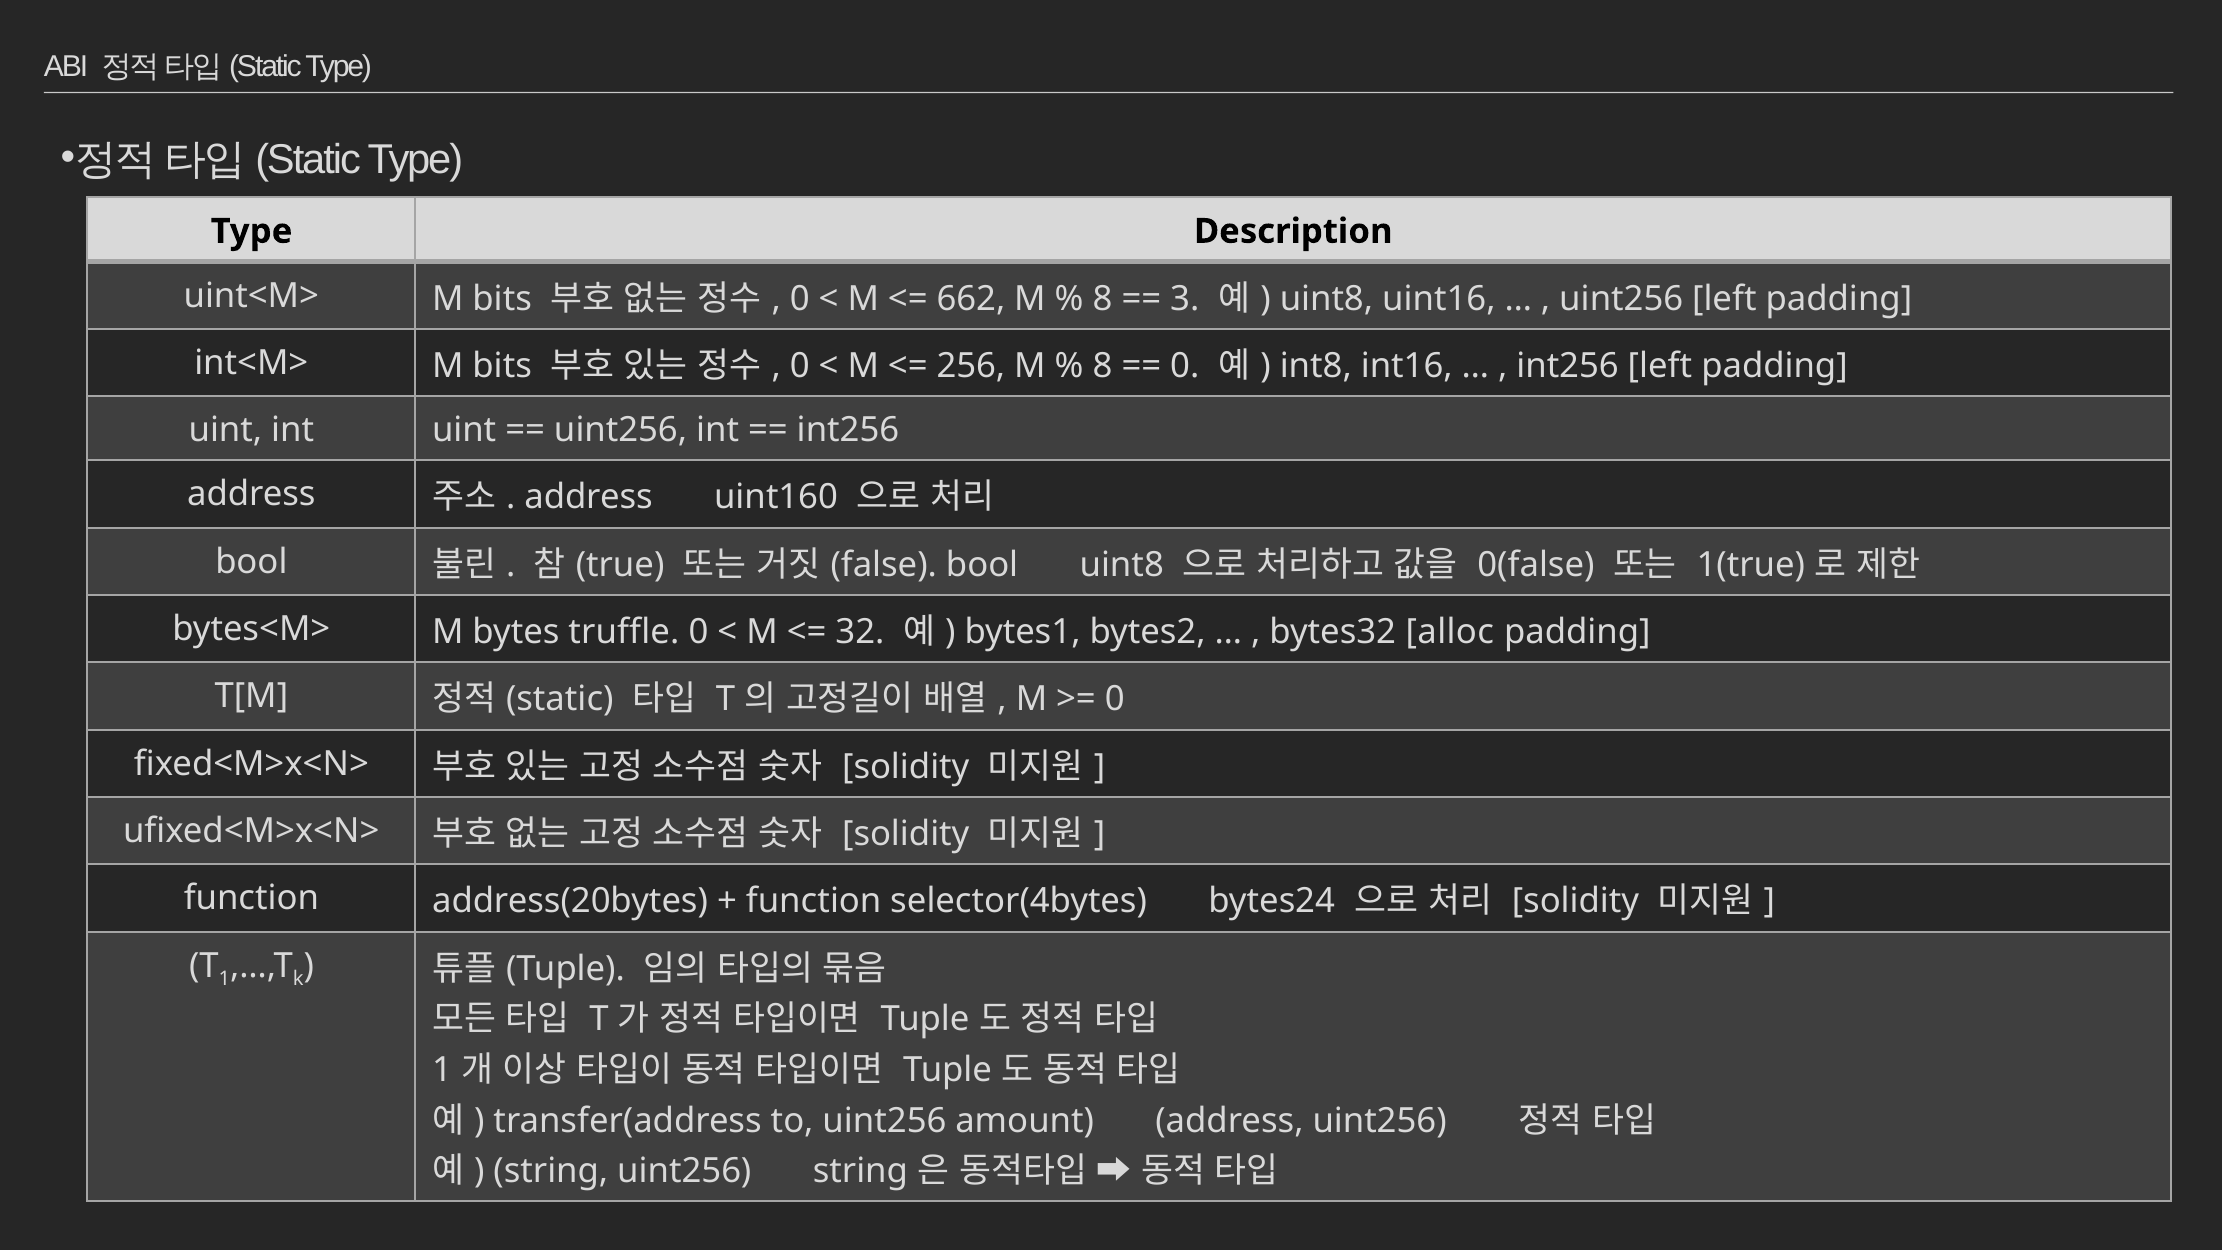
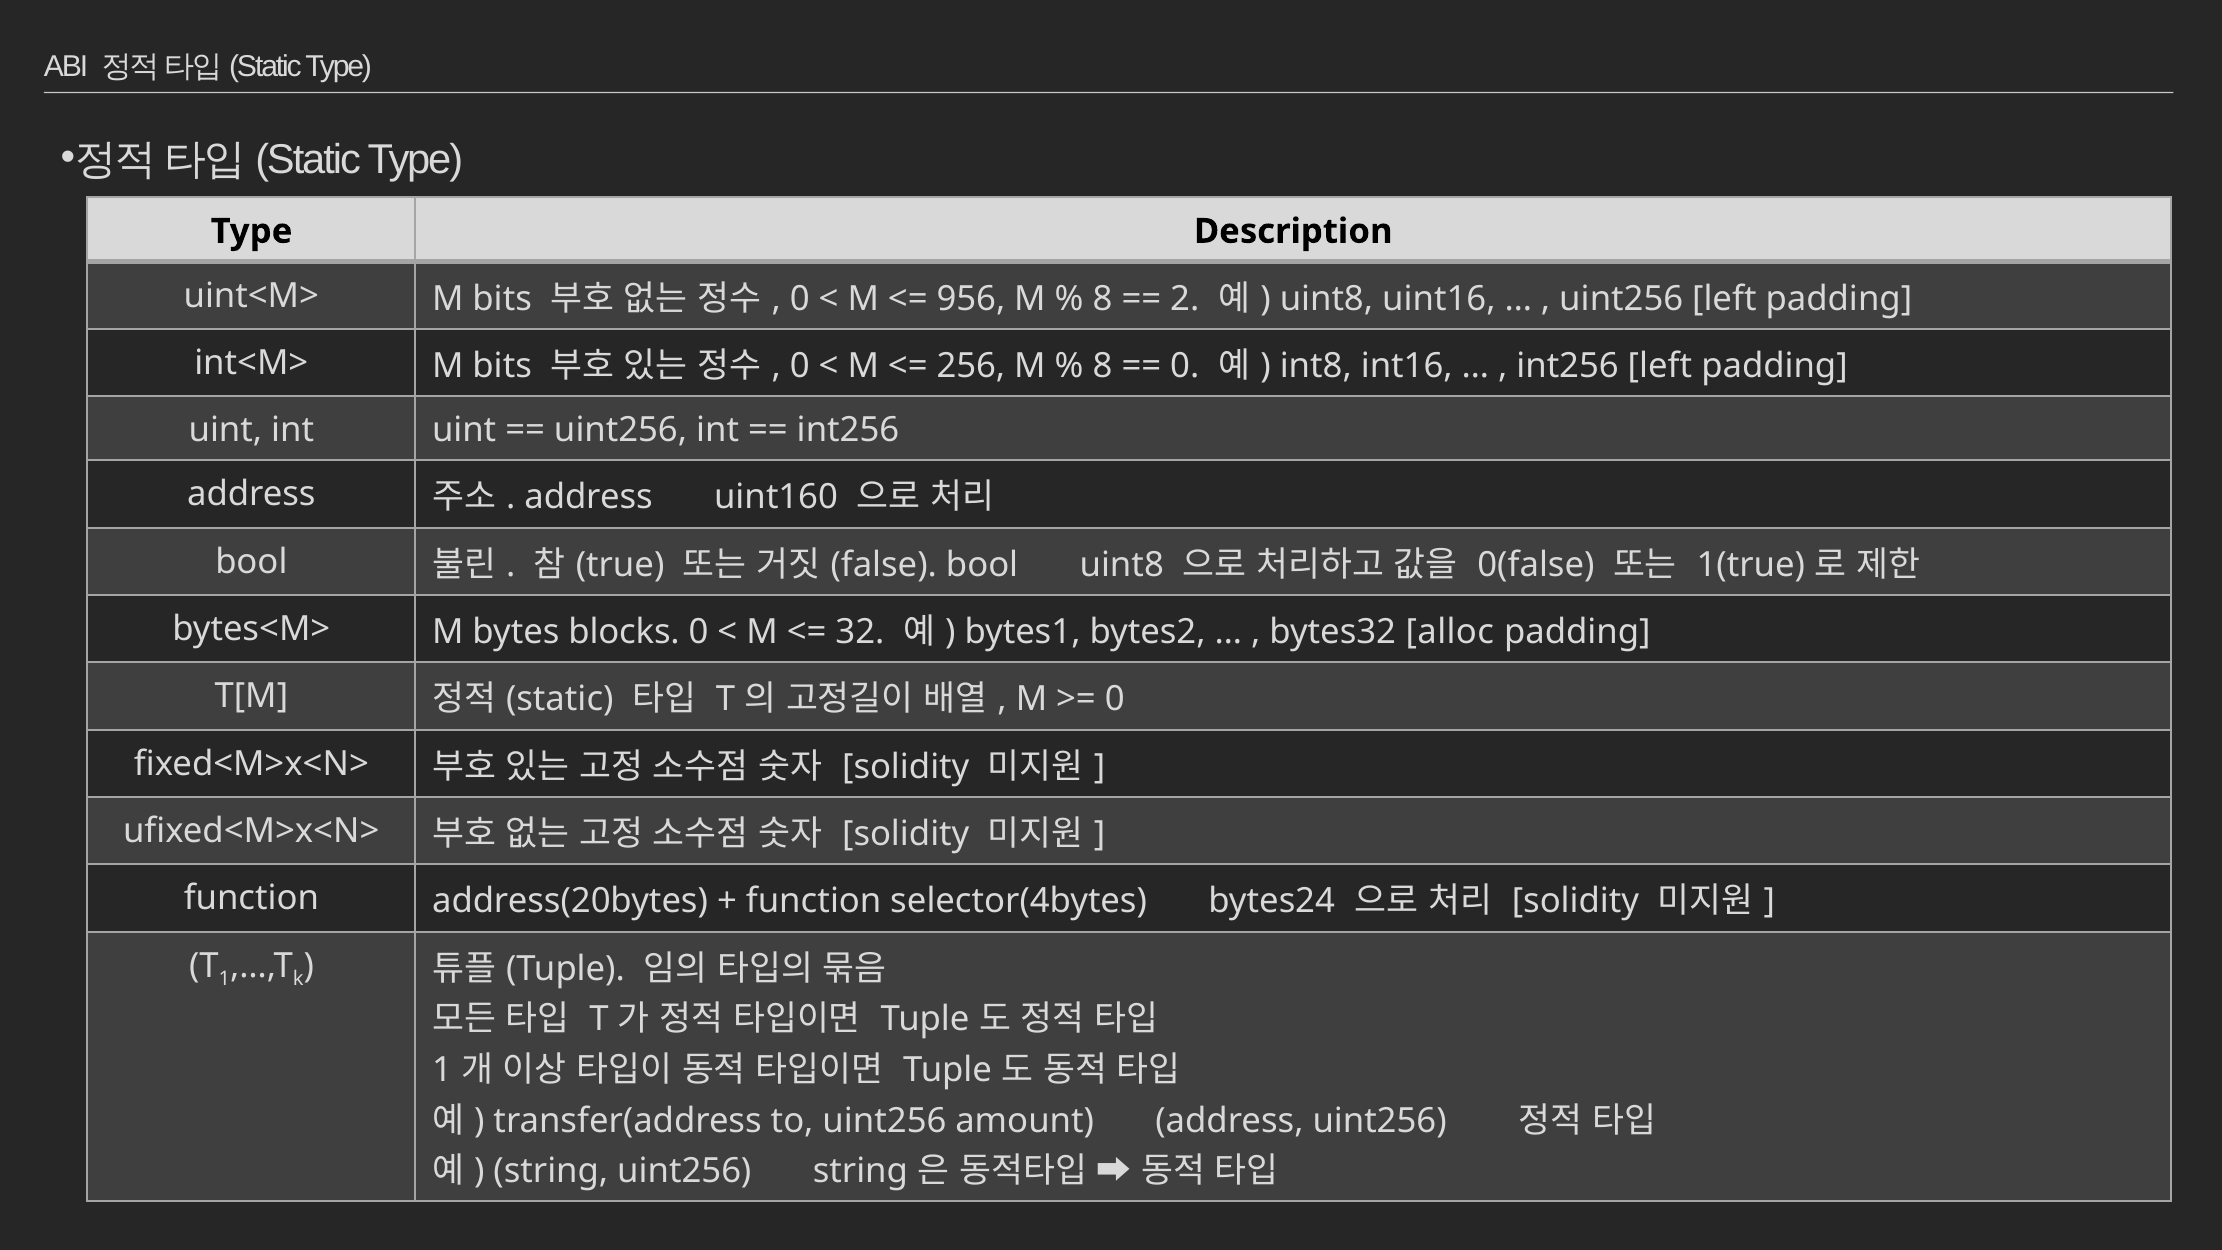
662: 662 -> 956 (971, 299)
3: 3 -> 2 (1185, 299)
truffle: truffle -> blocks (624, 632)
